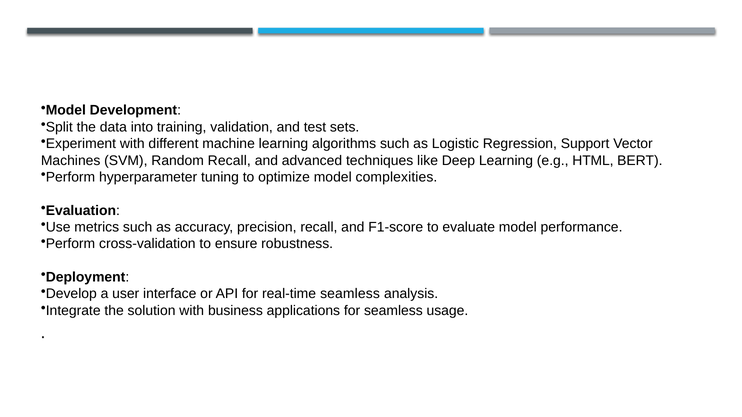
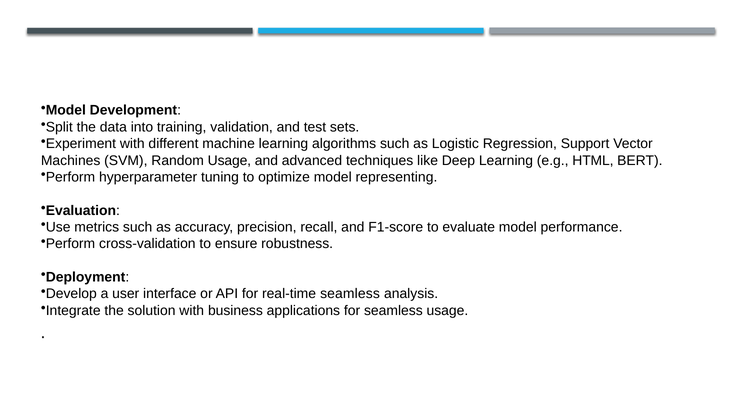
Random Recall: Recall -> Usage (229, 161)
complexities: complexities -> representing (396, 177)
